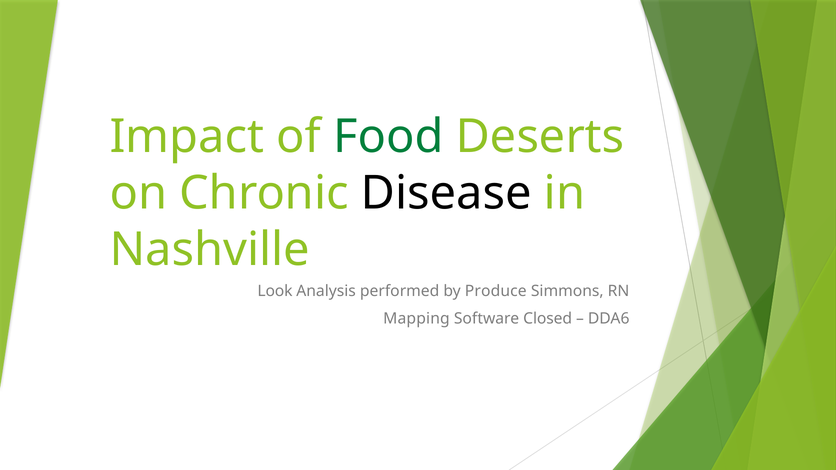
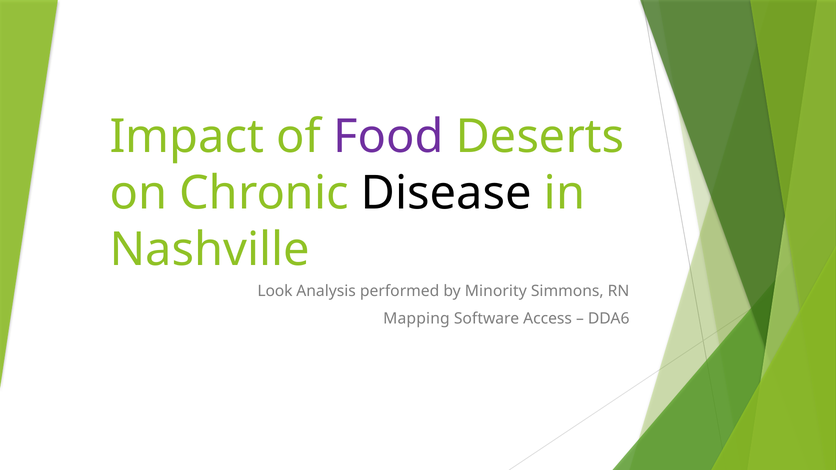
Food colour: green -> purple (388, 137)
Produce: Produce -> Minority (496, 291)
Closed: Closed -> Access (548, 319)
